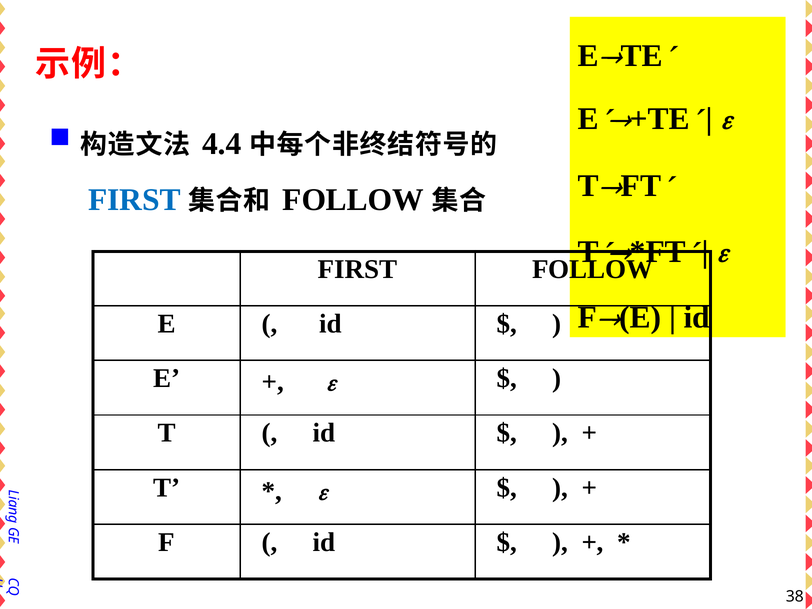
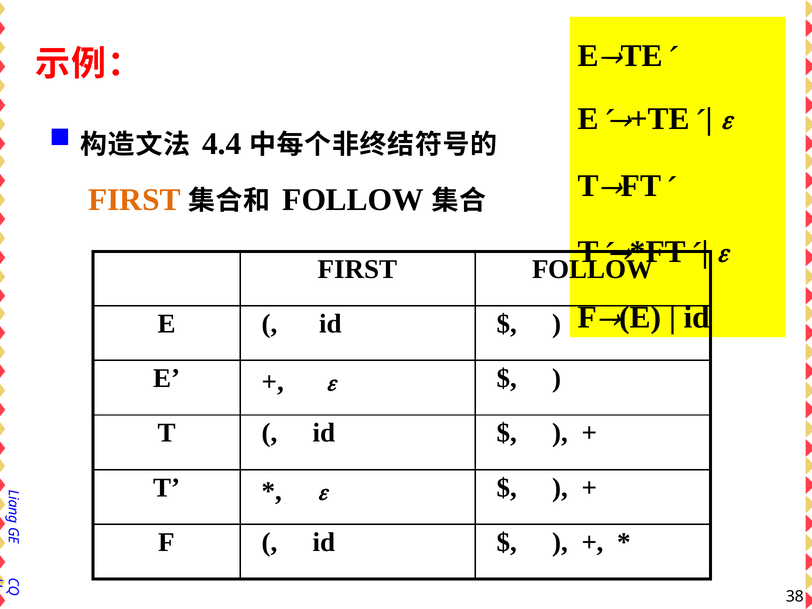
FIRST colour: blue -> orange (134, 200)
